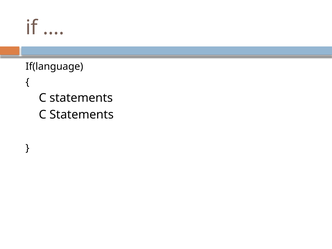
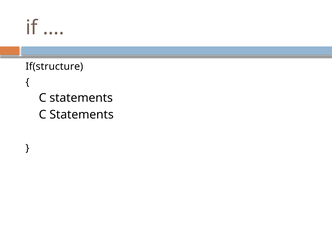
If(language: If(language -> If(structure (54, 67)
